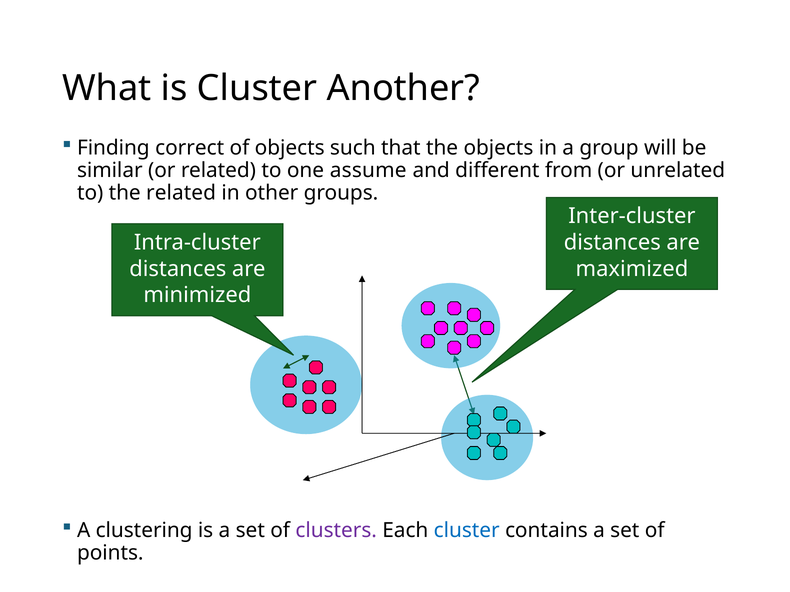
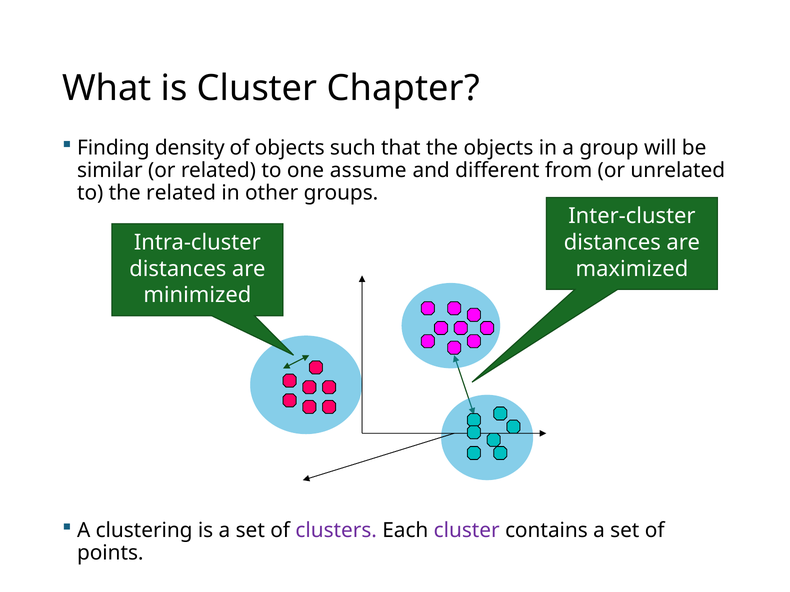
Another: Another -> Chapter (403, 89)
correct: correct -> density (190, 148)
cluster colour: blue -> purple (467, 531)
